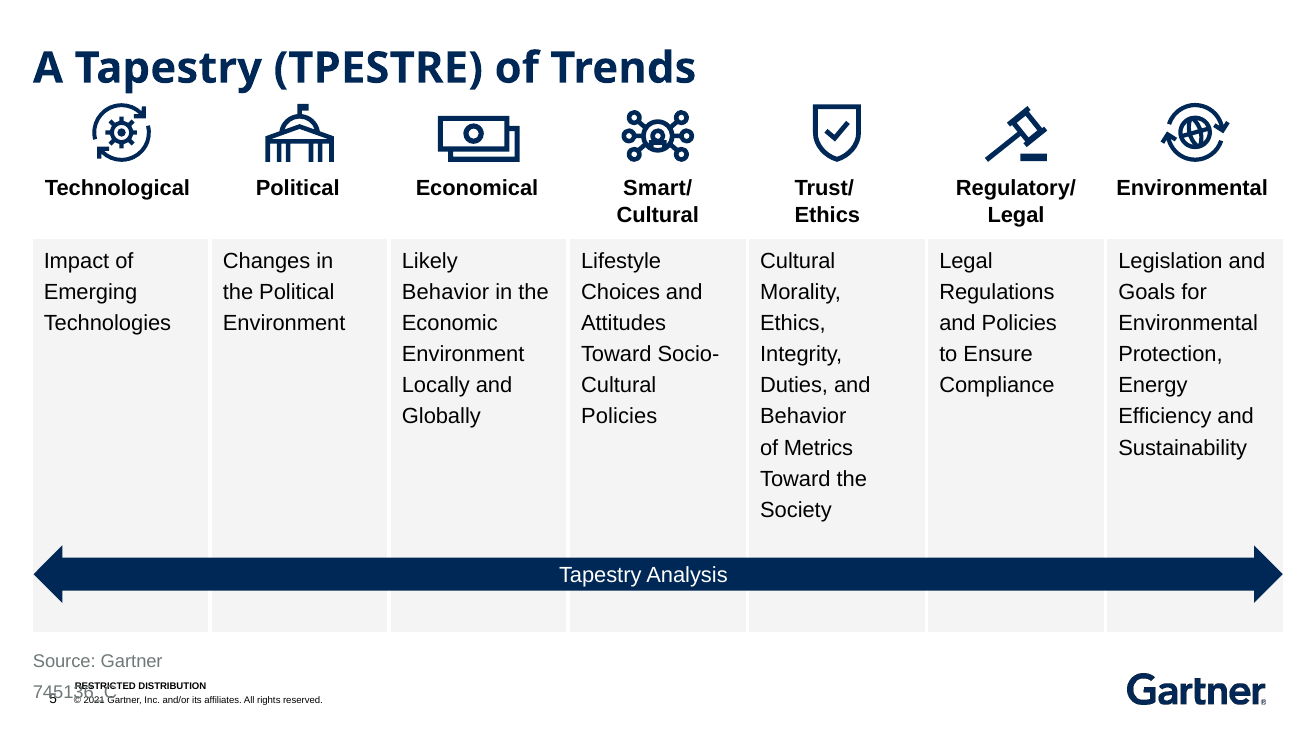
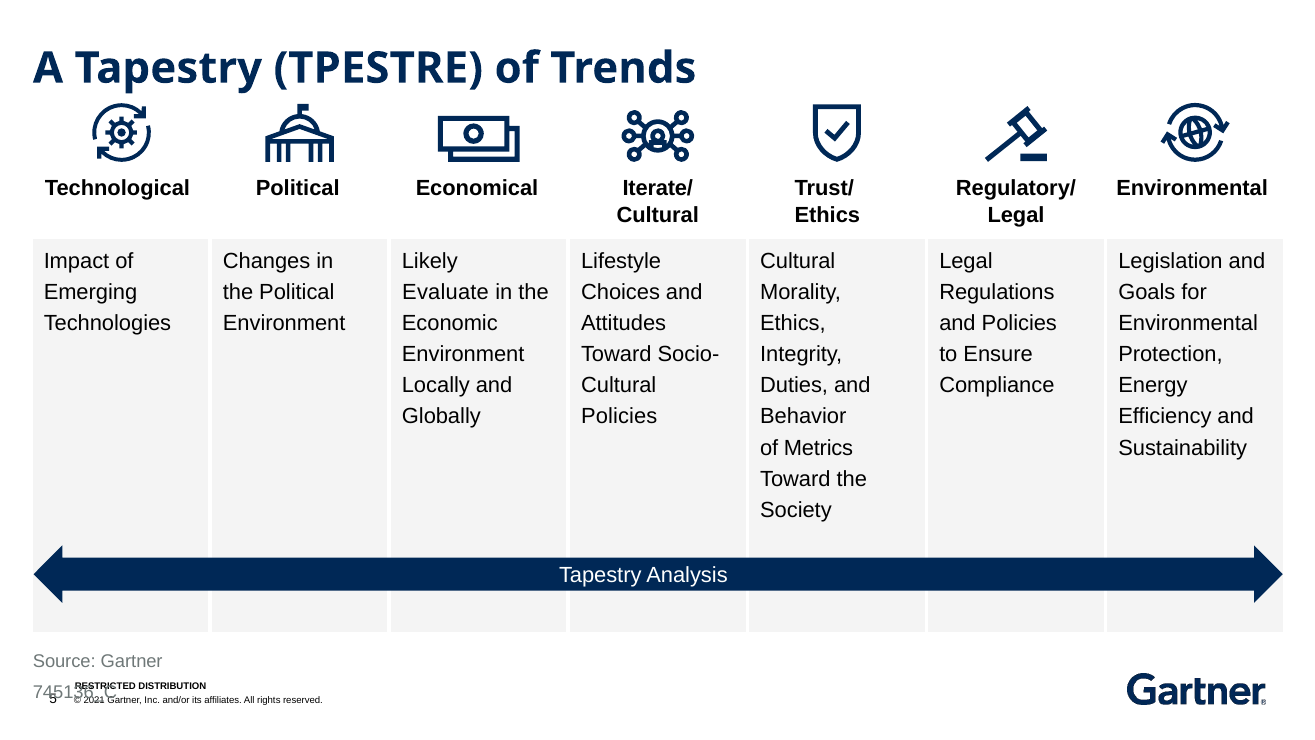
Smart/: Smart/ -> Iterate/ (658, 189)
Behavior: Behavior -> Evaluate (446, 292)
